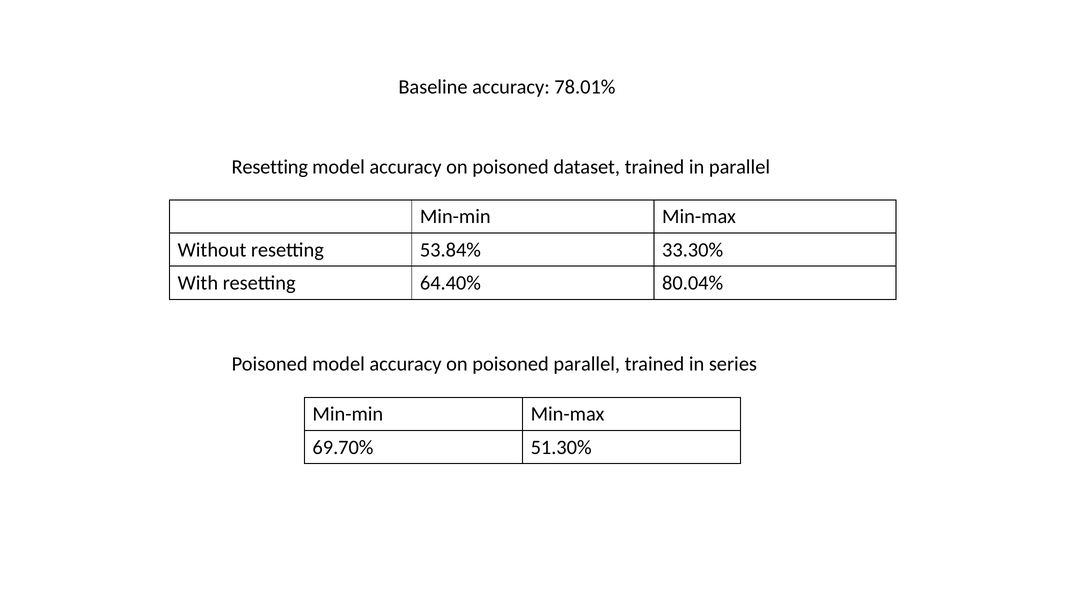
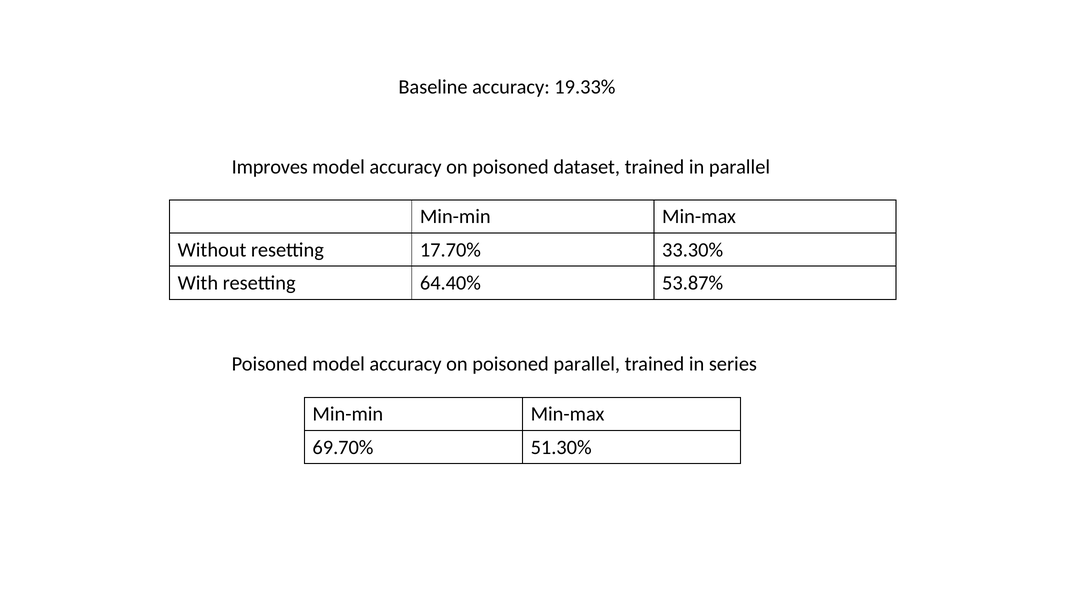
78.01%: 78.01% -> 19.33% (585, 87)
Resetting: Resetting -> Improves (270, 167)
53.84%: 53.84% -> 17.70% (450, 250)
80.04%: 80.04% -> 53.87% (693, 283)
